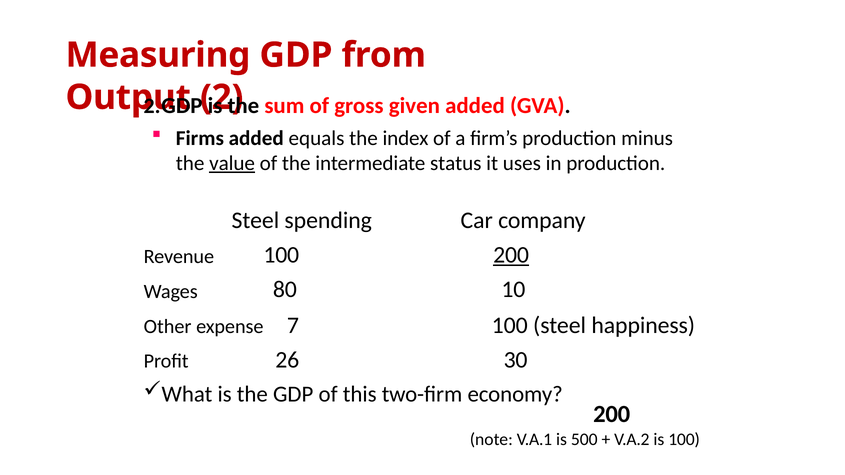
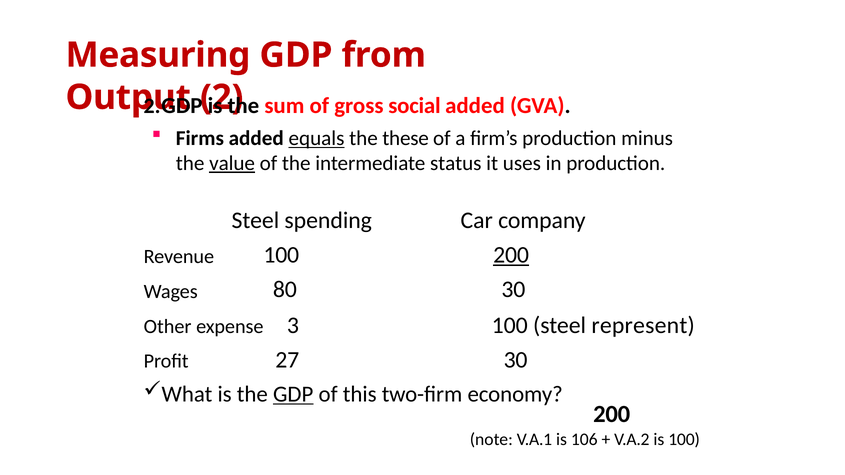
given: given -> social (414, 106)
equals underline: none -> present (316, 138)
index: index -> these (406, 138)
80 10: 10 -> 30 (513, 290)
7: 7 -> 3 (293, 326)
happiness: happiness -> represent (643, 326)
26: 26 -> 27 (287, 360)
GDP underline: none -> present (293, 394)
500: 500 -> 106 (584, 440)
